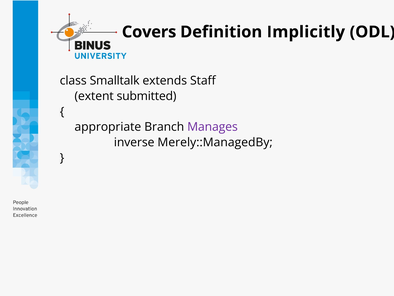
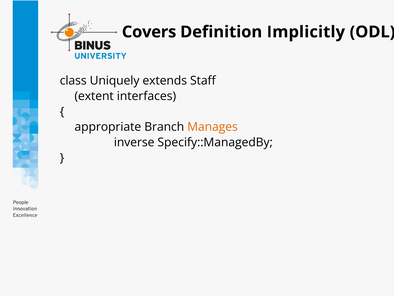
Smalltalk: Smalltalk -> Uniquely (115, 81)
submitted: submitted -> interfaces (146, 96)
Manages colour: purple -> orange (212, 127)
Merely::ManagedBy: Merely::ManagedBy -> Specify::ManagedBy (215, 142)
